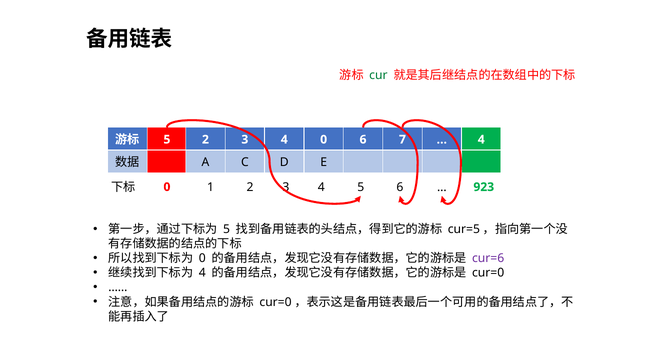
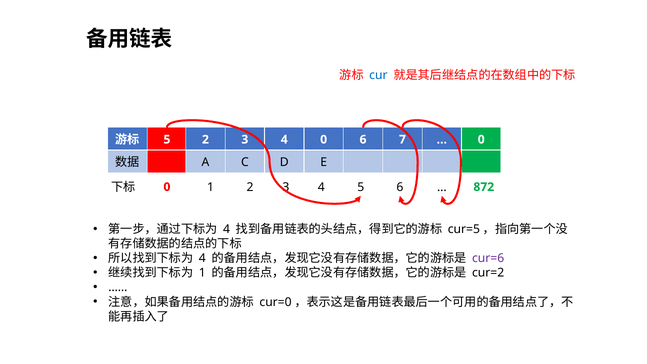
cur colour: green -> blue (378, 75)
4: 4 -> 0 (481, 140)
923: 923 -> 872 (484, 187)
5: 5 -> 4 (227, 229)
0: 0 -> 4 (202, 258)
4: 4 -> 1 (202, 273)
cur=0: cur=0 -> cur=2 (488, 273)
